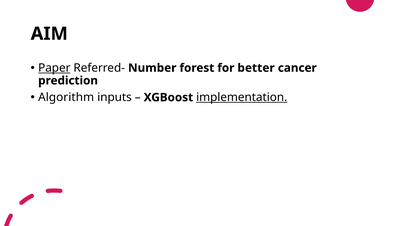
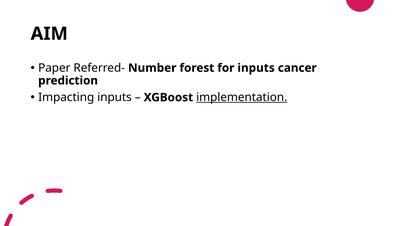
Paper underline: present -> none (54, 68)
for better: better -> inputs (256, 68)
Algorithm: Algorithm -> Impacting (66, 97)
